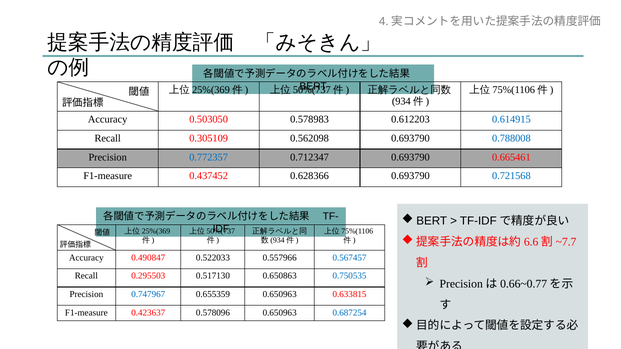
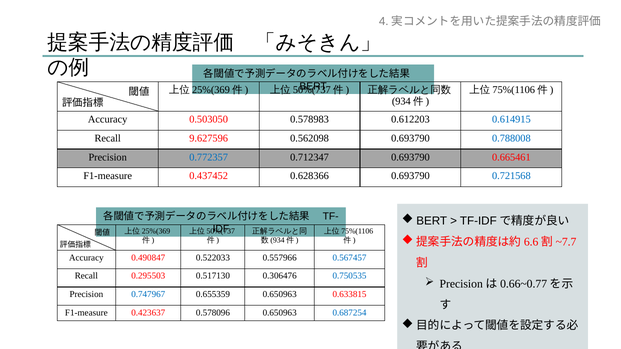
0.305109: 0.305109 -> 9.627596 (209, 138)
0.650863: 0.650863 -> 0.306476 (280, 276)
